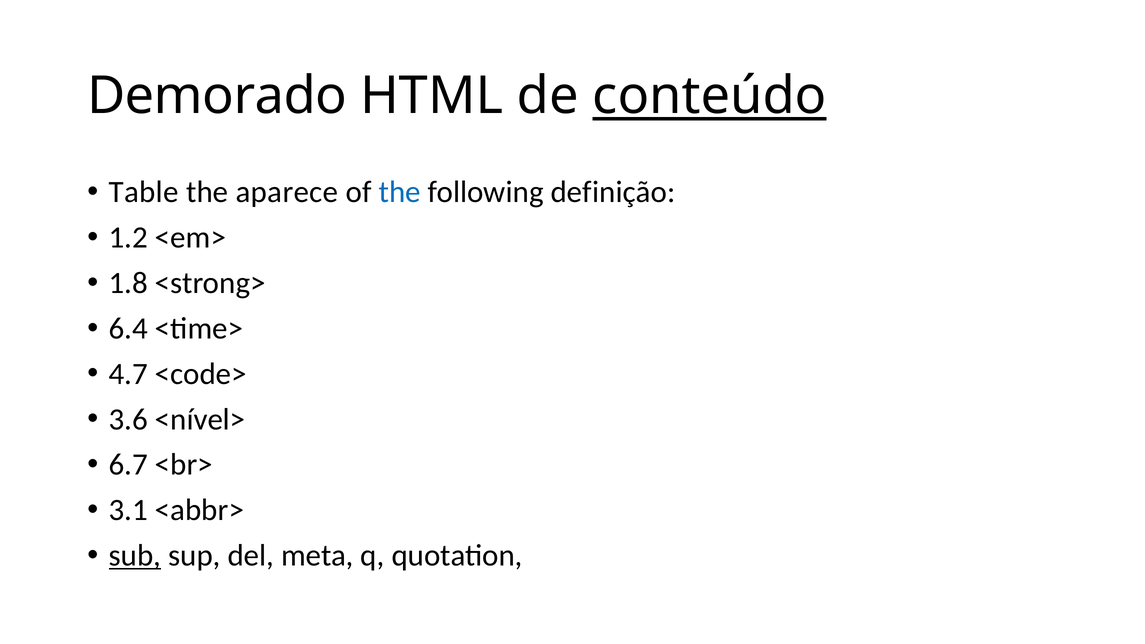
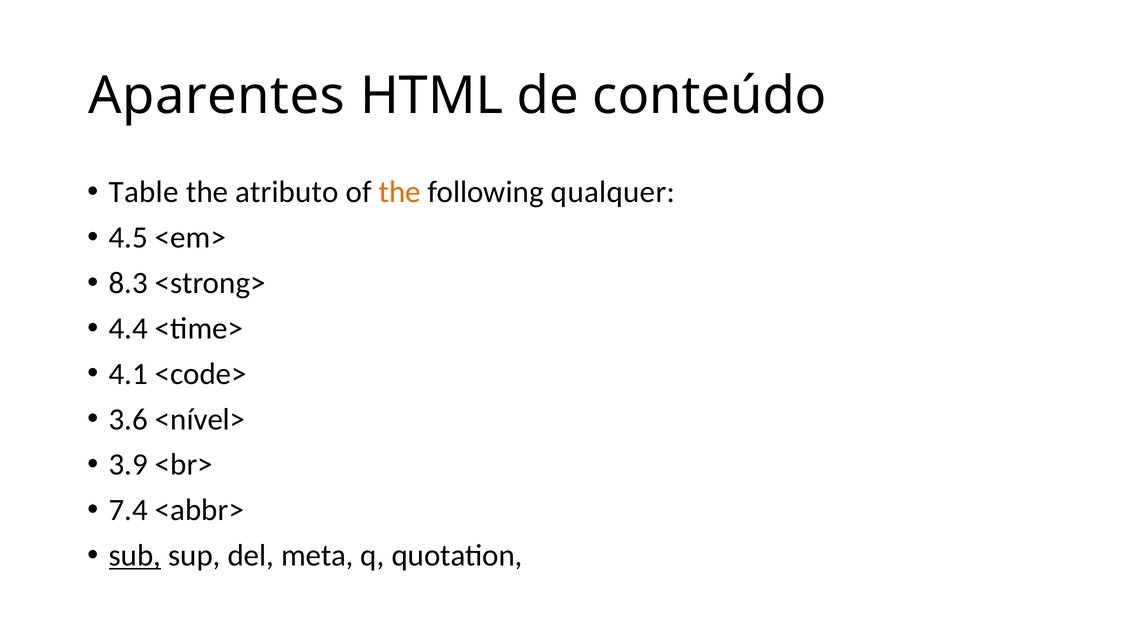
Demorado: Demorado -> Aparentes (217, 96)
conteúdo underline: present -> none (710, 96)
aparece: aparece -> atributo (287, 192)
the colour: blue -> orange (400, 192)
definição: definição -> qualquer (613, 192)
1.2: 1.2 -> 4.5 (128, 238)
1.8: 1.8 -> 8.3 (128, 283)
6.4: 6.4 -> 4.4 (128, 328)
4.7: 4.7 -> 4.1 (128, 374)
6.7: 6.7 -> 3.9 (128, 465)
3.1: 3.1 -> 7.4 (128, 510)
